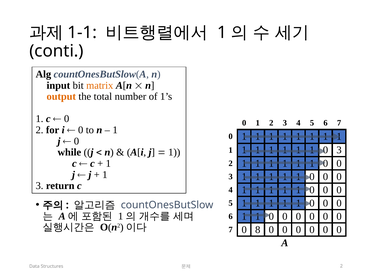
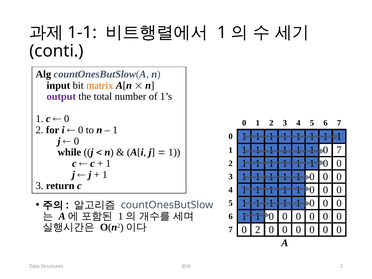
output colour: orange -> purple (61, 97)
3: 3 -> 7 (339, 150)
7 0 8: 8 -> 2 (258, 230)
